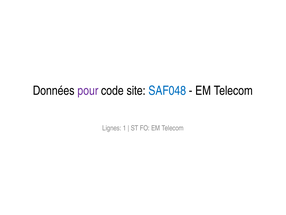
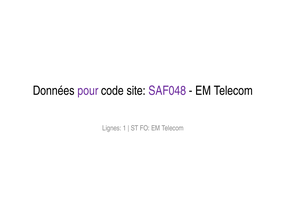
SAF048 colour: blue -> purple (167, 91)
